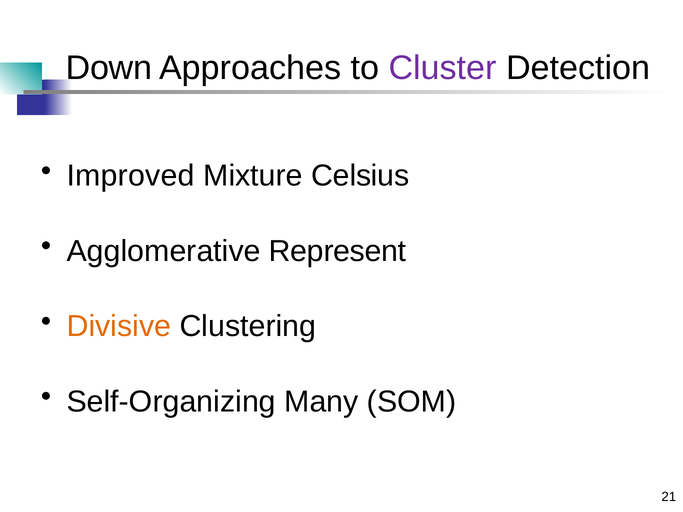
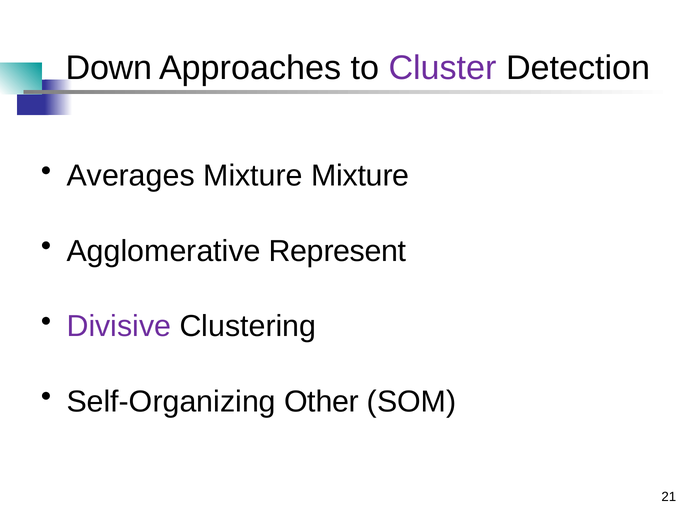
Improved: Improved -> Averages (131, 176)
Mixture Celsius: Celsius -> Mixture (360, 176)
Divisive colour: orange -> purple (119, 327)
Many: Many -> Other (322, 402)
